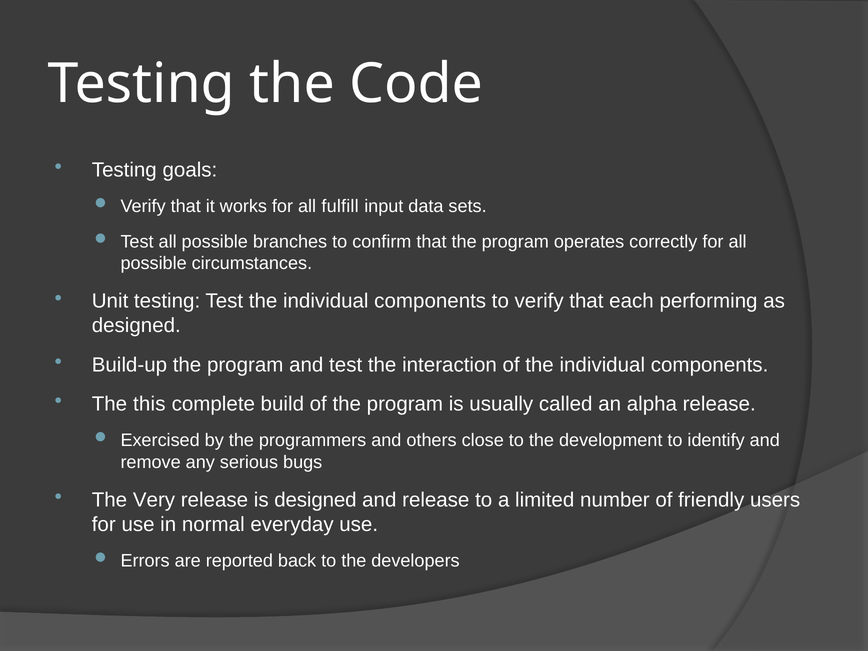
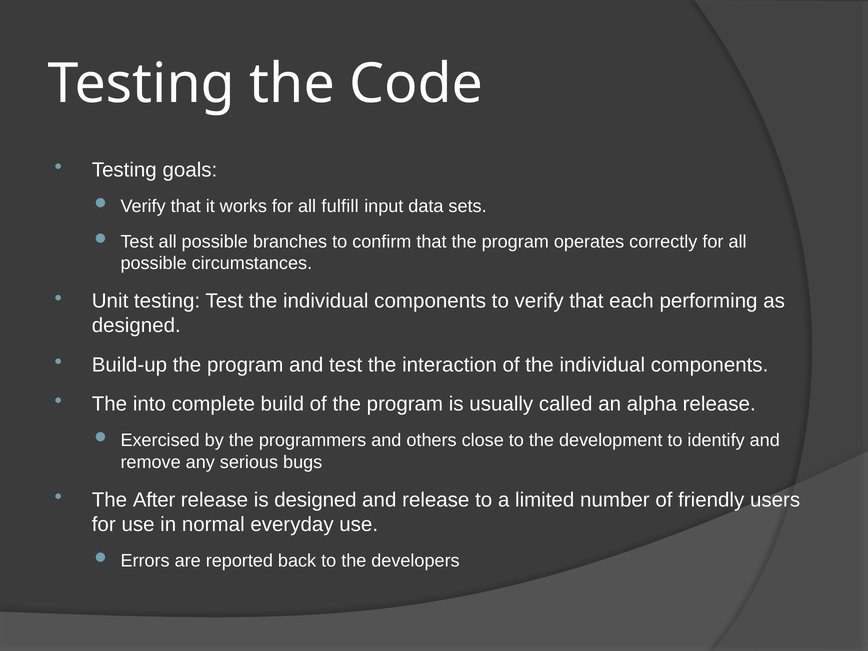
this: this -> into (149, 404)
Very: Very -> After (154, 500)
